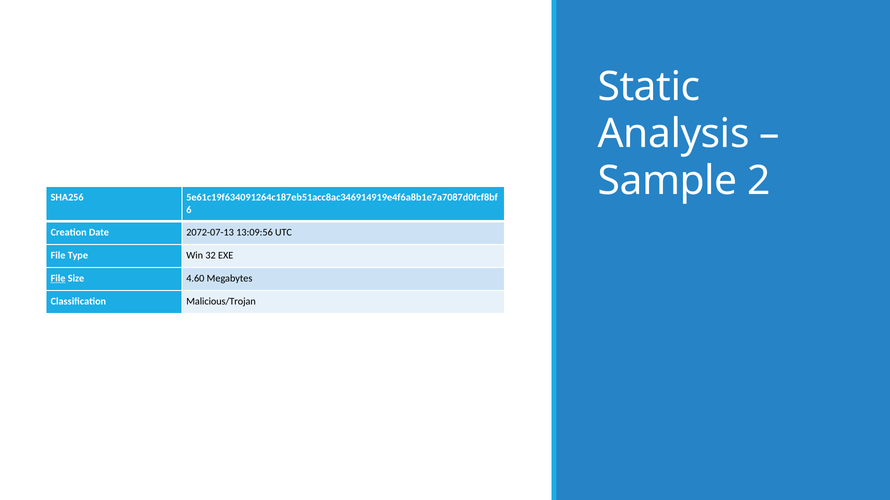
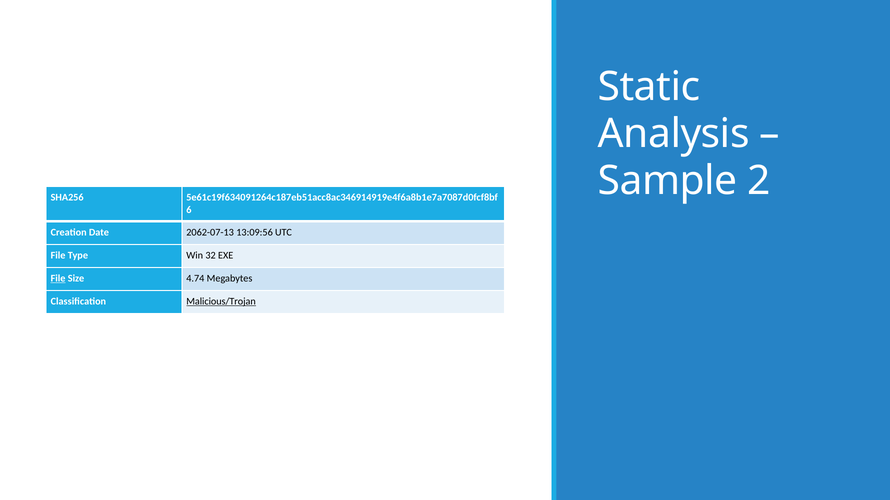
2072-07-13: 2072-07-13 -> 2062-07-13 (210, 232)
4.60: 4.60 -> 4.74 (195, 279)
Malicious/Trojan underline: none -> present (221, 302)
